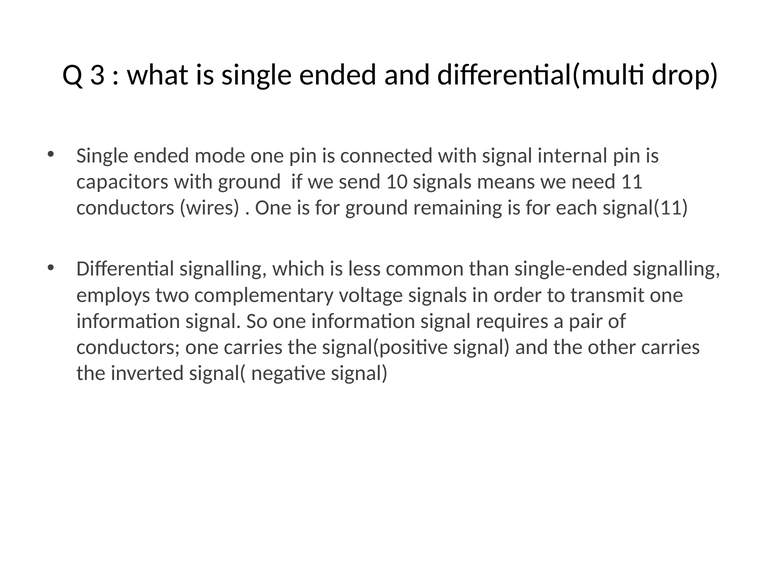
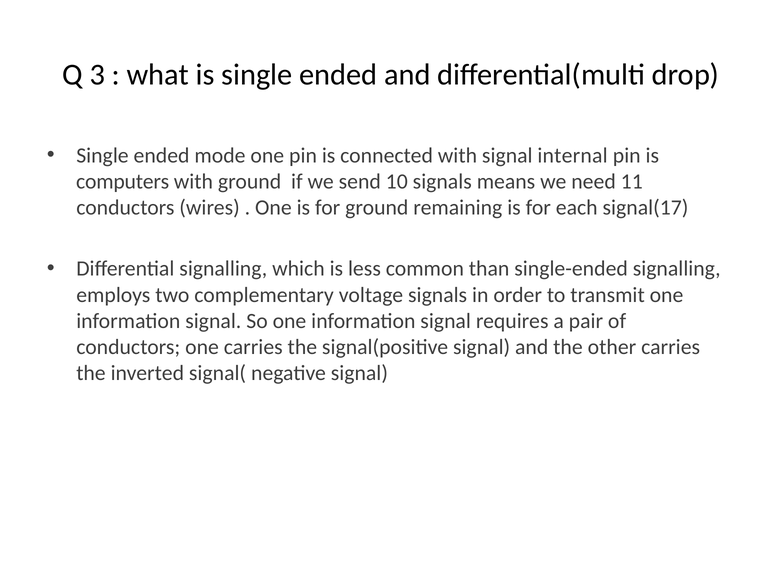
capacitors: capacitors -> computers (123, 181)
signal(11: signal(11 -> signal(17 (645, 208)
